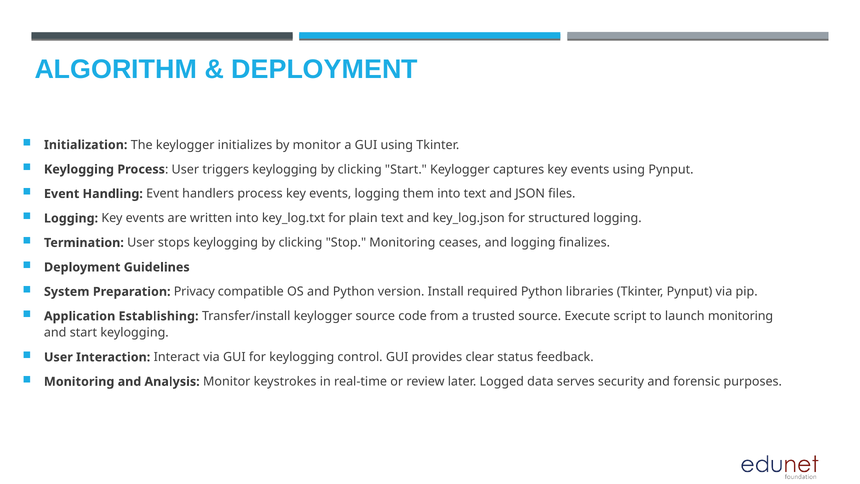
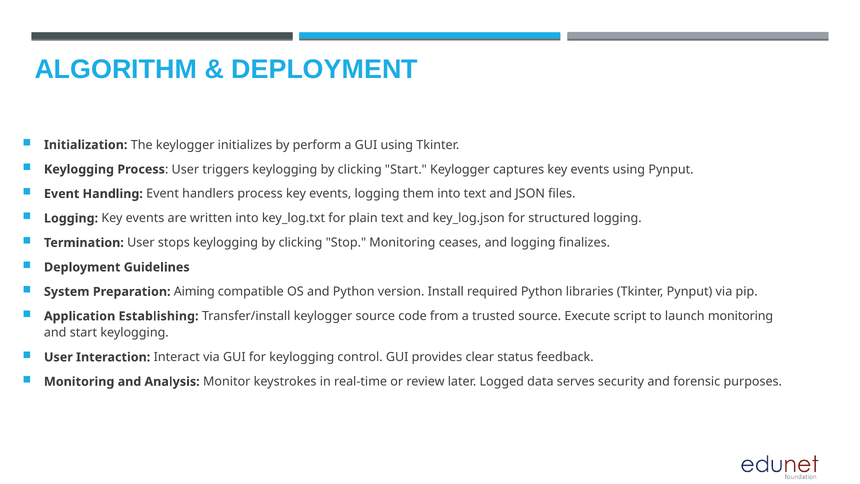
by monitor: monitor -> perform (317, 145)
Privacy: Privacy -> Aiming (194, 292)
